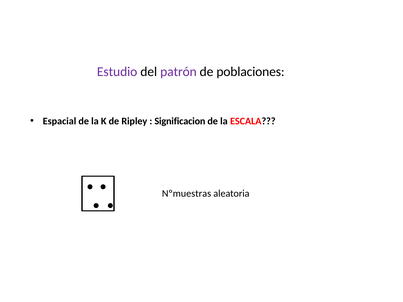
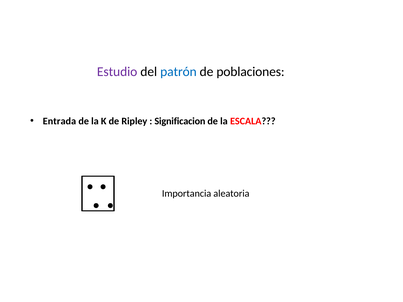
patrón colour: purple -> blue (178, 72)
Espacial: Espacial -> Entrada (59, 121)
Nºmuestras: Nºmuestras -> Importancia (187, 194)
